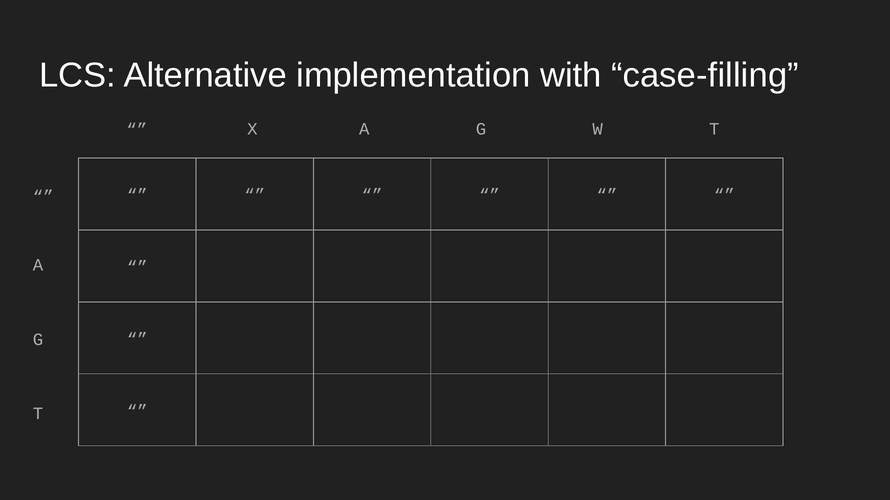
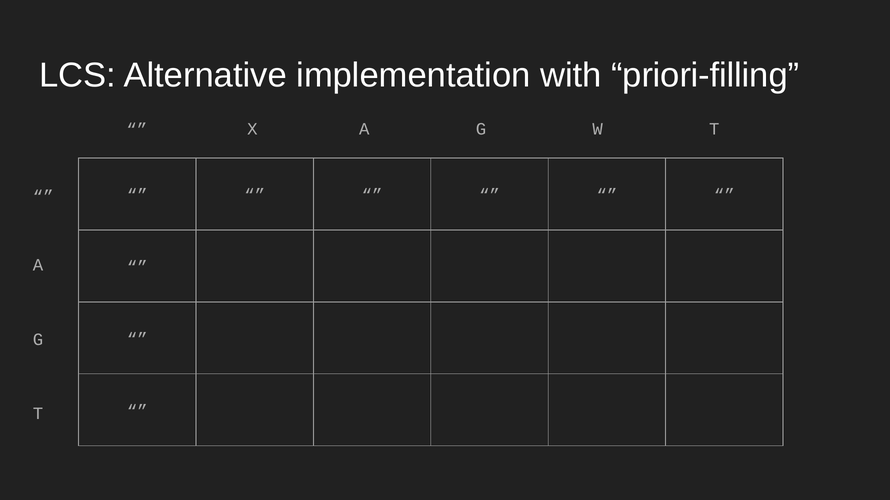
case-filling: case-filling -> priori-filling (705, 75)
